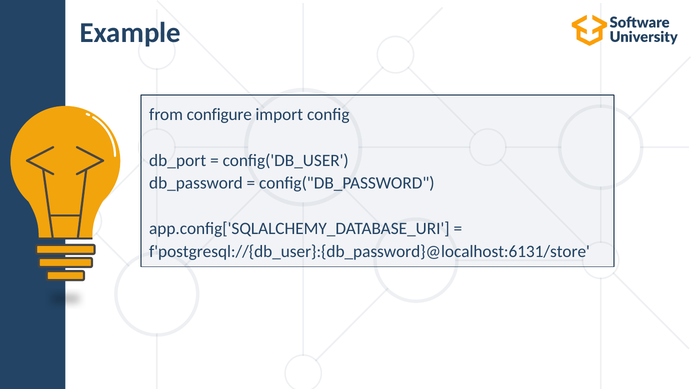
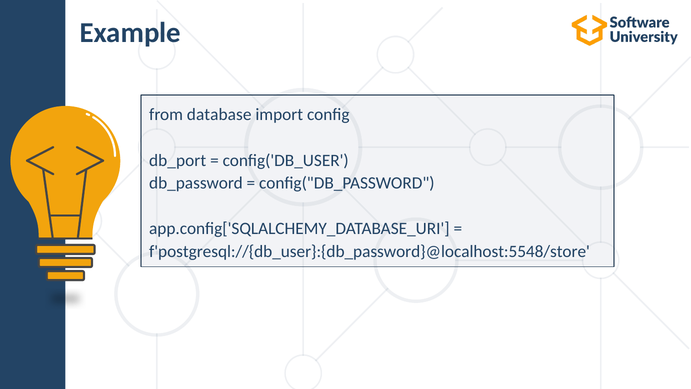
configure: configure -> database (219, 115)
f'postgresql://{db_user}:{db_password}@localhost:6131/store: f'postgresql://{db_user}:{db_password}@localhost:6131/store -> f'postgresql://{db_user}:{db_password}@localhost:5548/store (369, 251)
